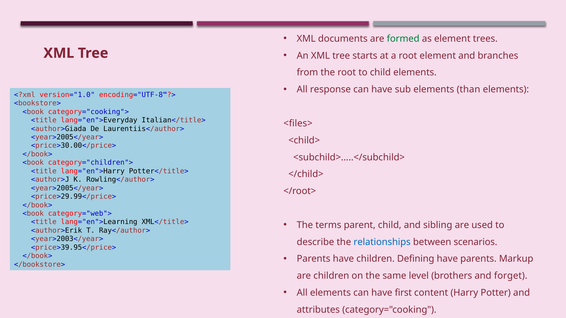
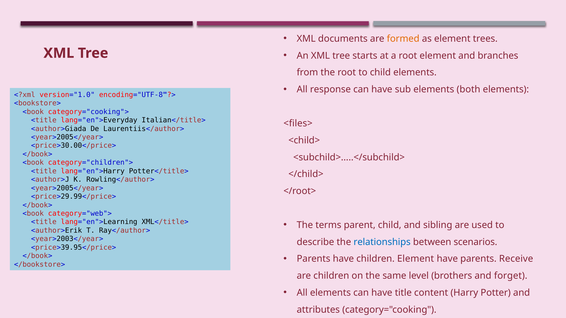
formed colour: green -> orange (403, 39)
than: than -> both (469, 90)
children Defining: Defining -> Element (416, 259)
Markup: Markup -> Receive (516, 259)
first: first -> title (403, 293)
